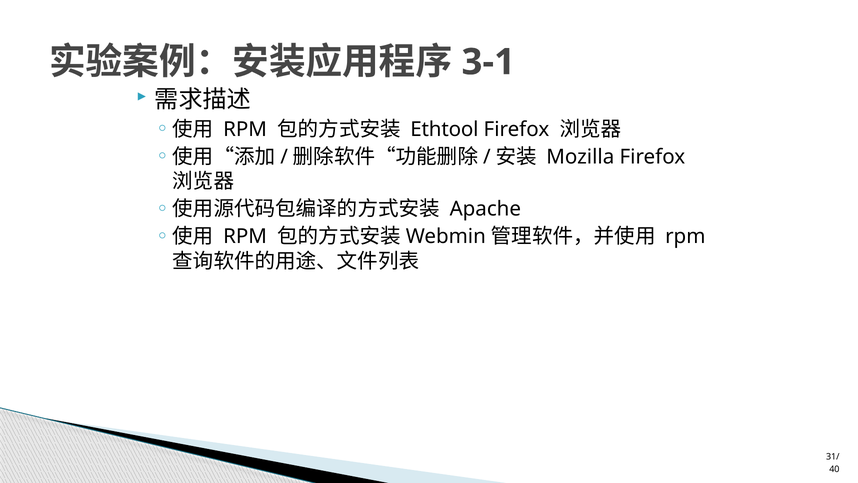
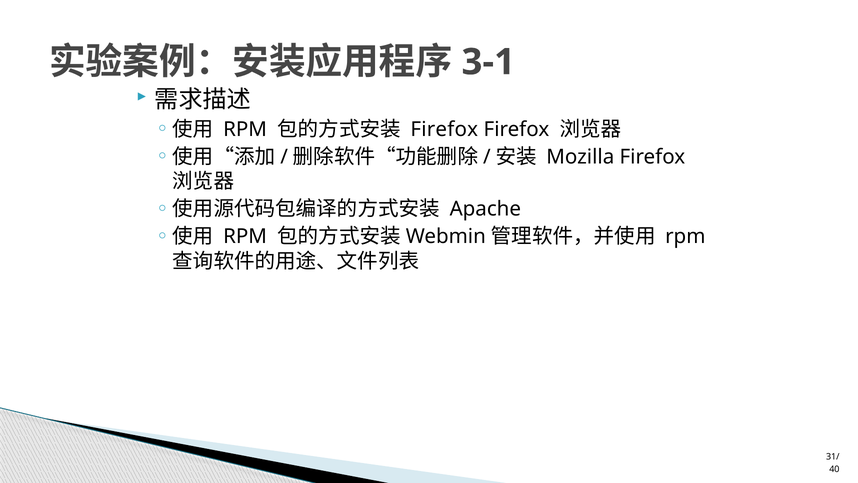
Ethtool: Ethtool -> Firefox (444, 129)
